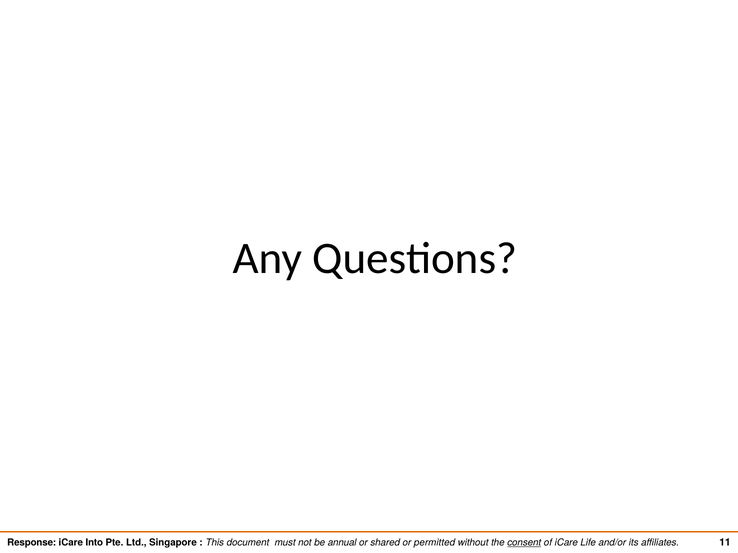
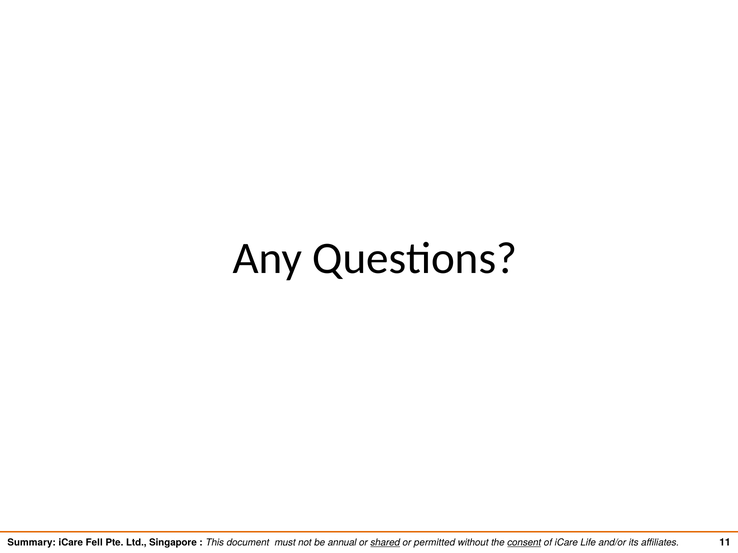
Response: Response -> Summary (32, 543)
Into: Into -> Fell (94, 543)
shared underline: none -> present (385, 543)
